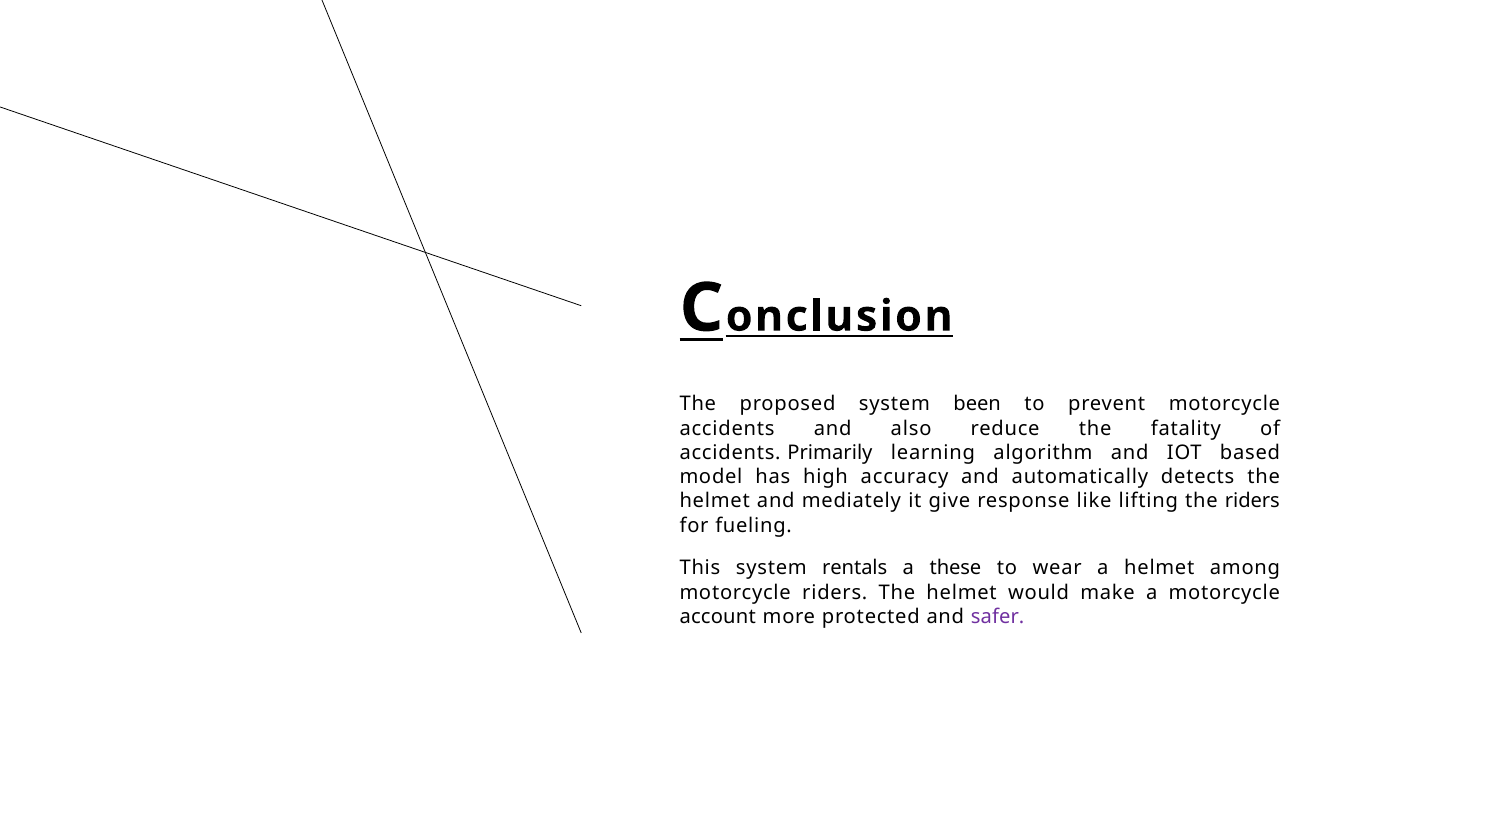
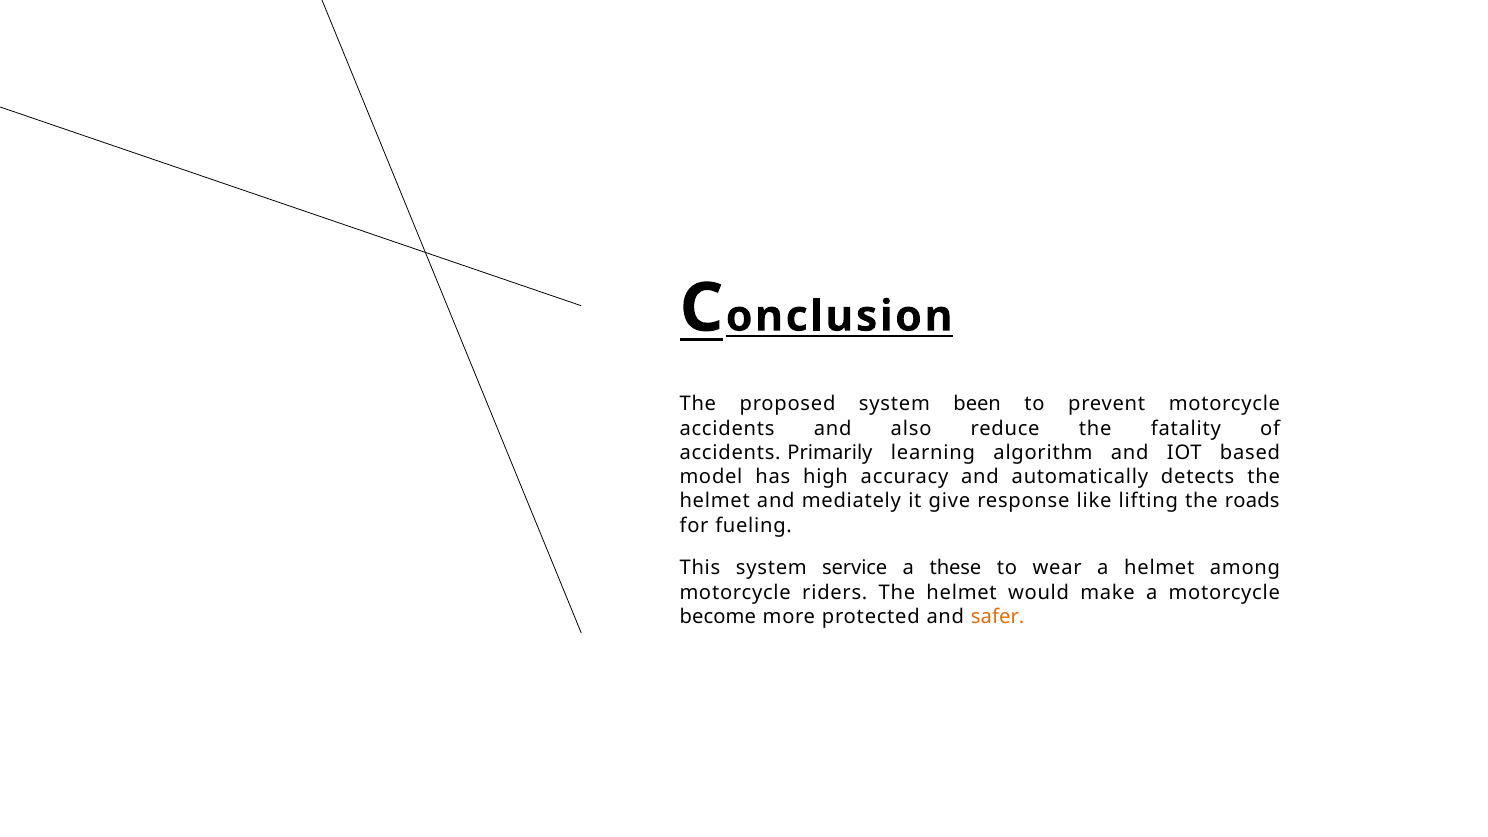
the riders: riders -> roads (1252, 501)
rentals: rentals -> service (855, 568)
account: account -> become (718, 617)
safer colour: purple -> orange (998, 617)
